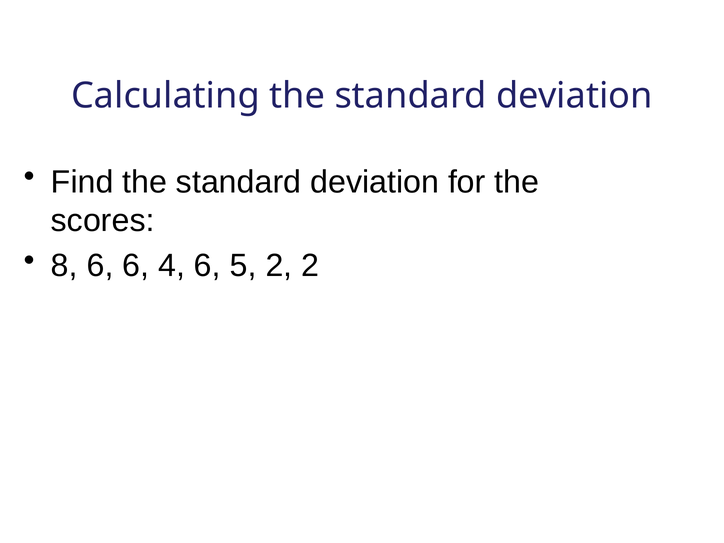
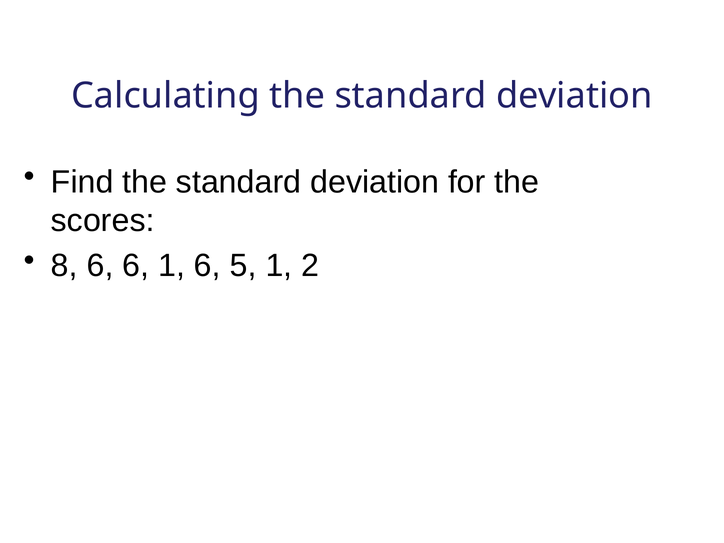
6 4: 4 -> 1 (172, 266)
5 2: 2 -> 1 (279, 266)
